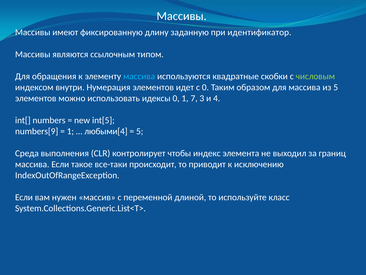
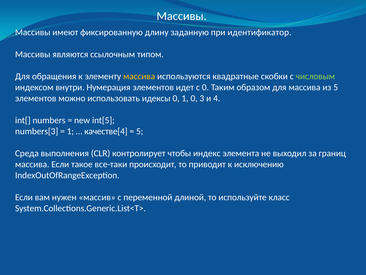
массива colour: light blue -> yellow (139, 76)
1 7: 7 -> 0 (194, 98)
numbers[9: numbers[9 -> numbers[3 (37, 131)
любыми[4: любыми[4 -> качестве[4 (106, 131)
